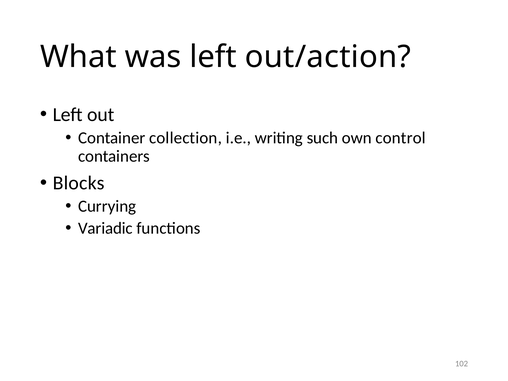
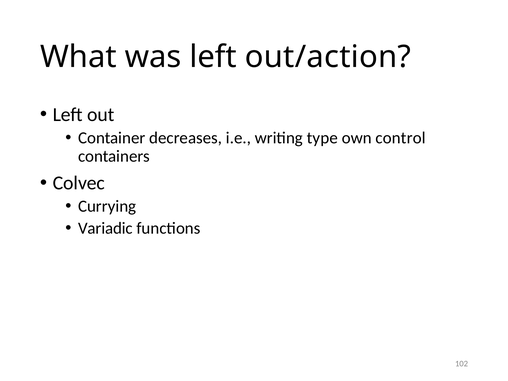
collection: collection -> decreases (186, 138)
such: such -> type (322, 138)
Blocks: Blocks -> Colvec (79, 183)
